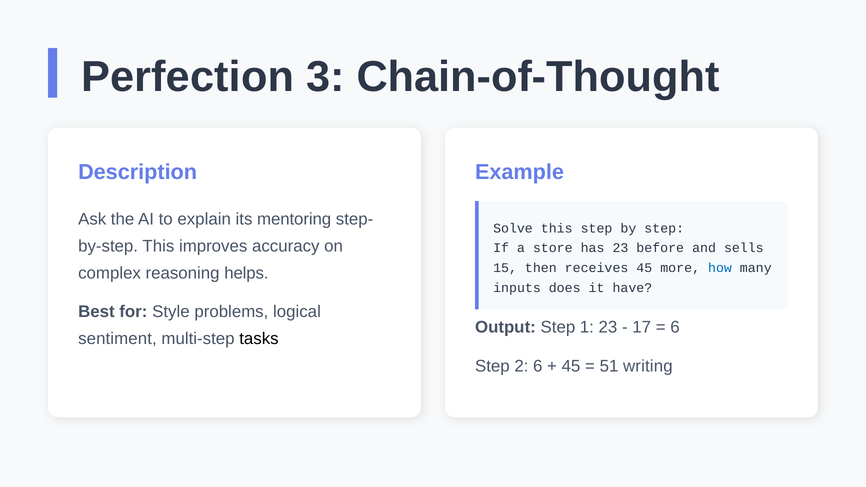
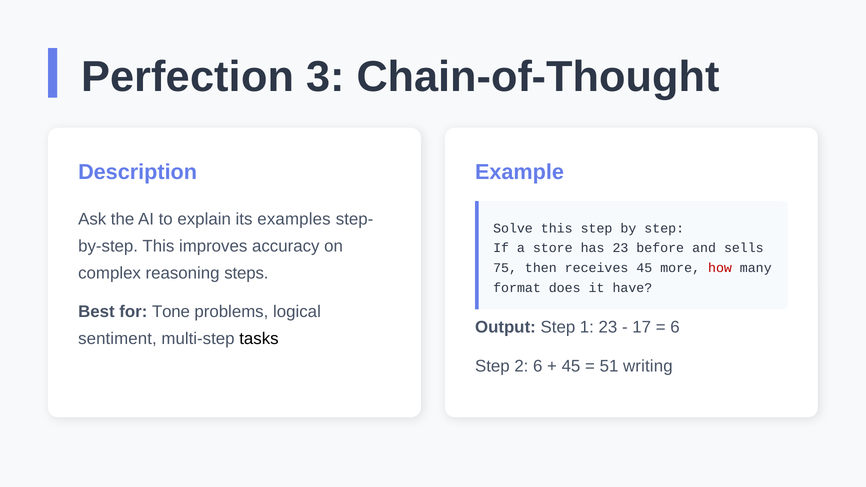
mentoring: mentoring -> examples (294, 219)
15: 15 -> 75 (505, 268)
how colour: blue -> red (720, 268)
helps: helps -> steps (246, 273)
inputs: inputs -> format (517, 288)
Style: Style -> Tone (171, 312)
